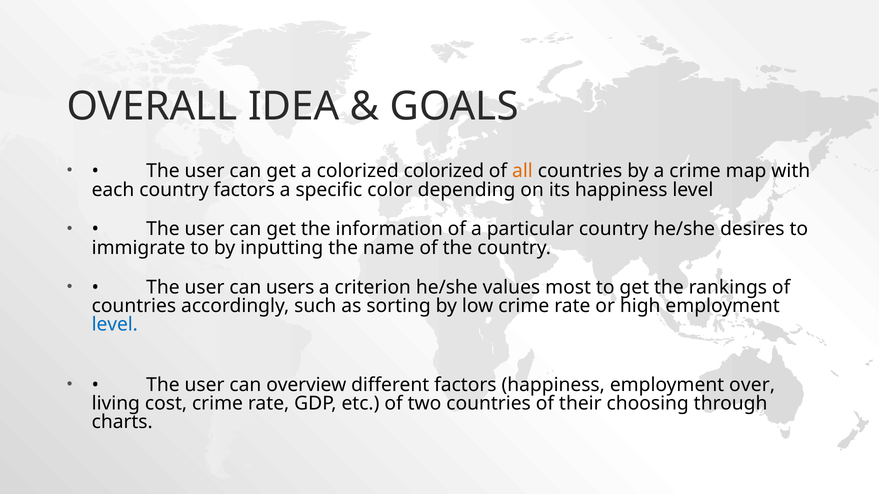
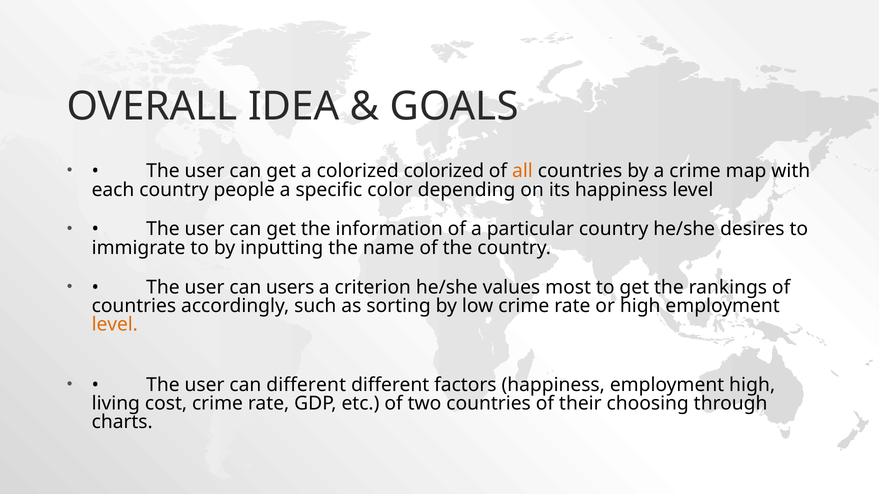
country factors: factors -> people (244, 190)
level colour: blue -> orange (115, 325)
can overview: overview -> different (306, 385)
employment over: over -> high (752, 385)
